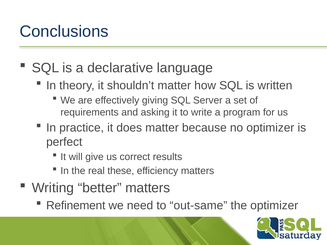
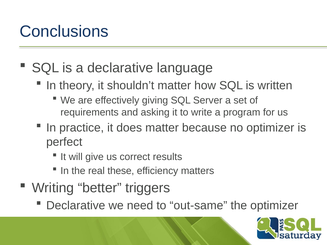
better matters: matters -> triggers (148, 188)
Refinement: Refinement -> Declarative (76, 206)
